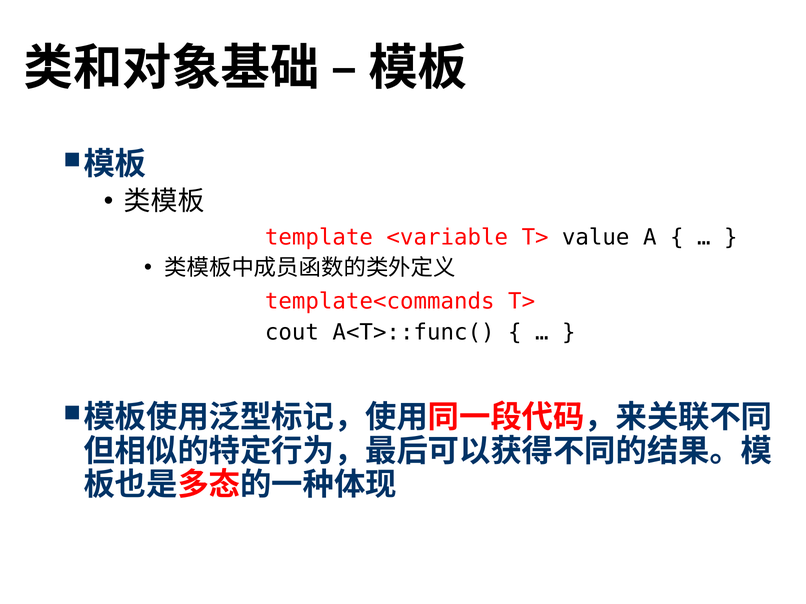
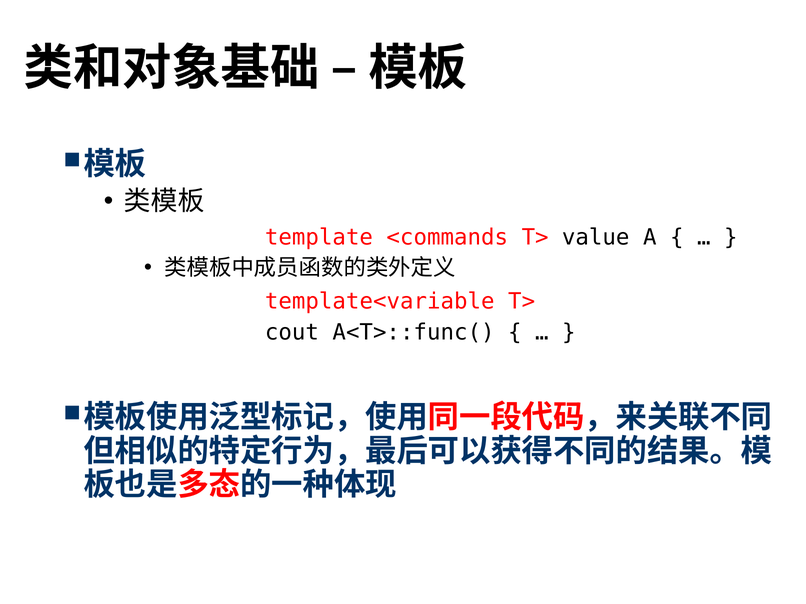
<variable: <variable -> <commands (447, 237)
template<commands: template<commands -> template<variable (380, 302)
